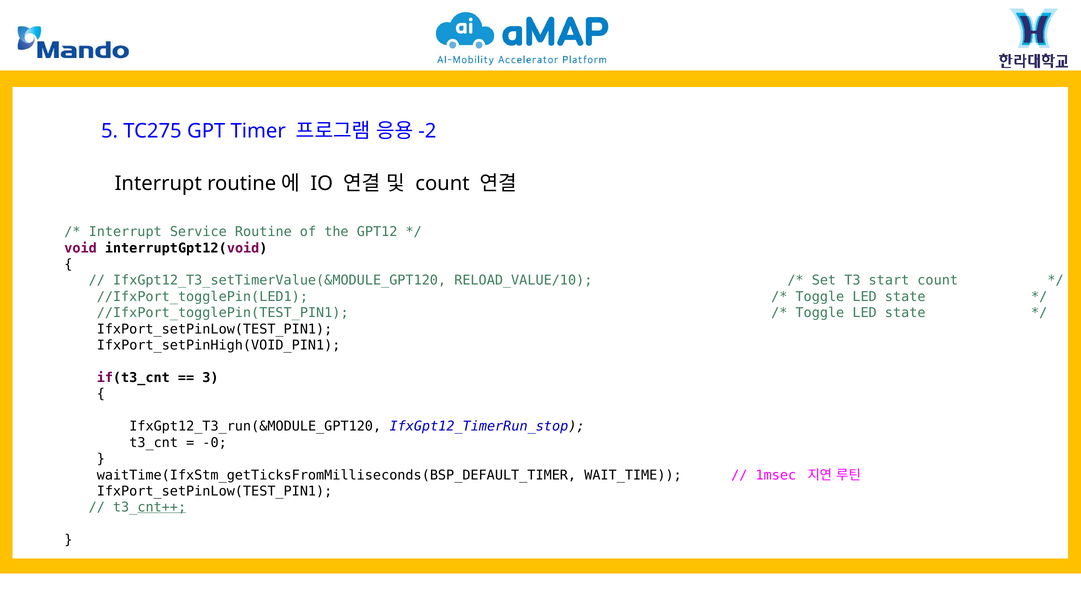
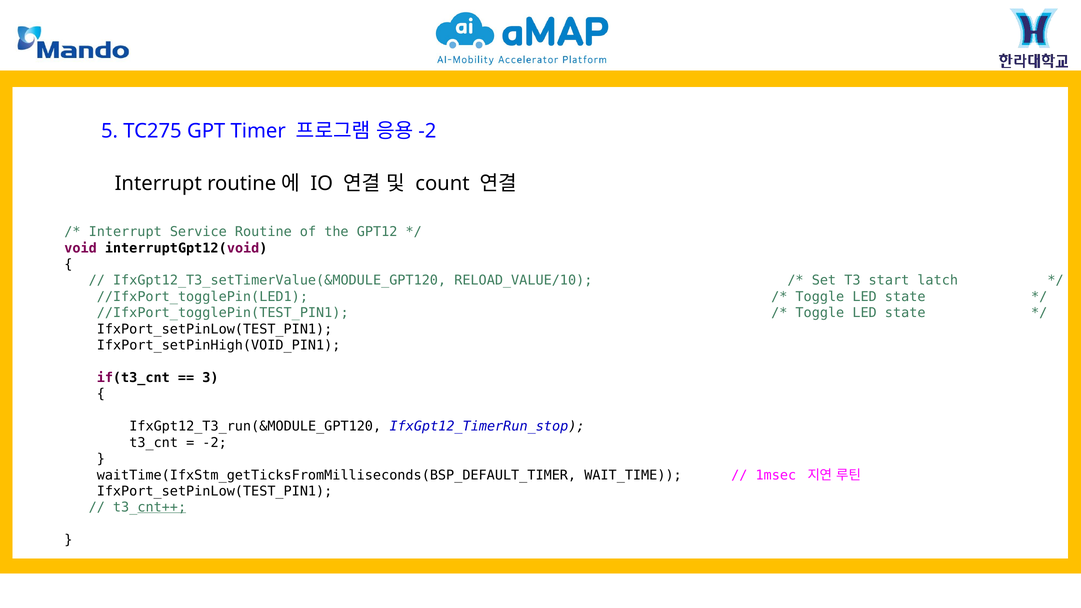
start count: count -> latch (938, 281)
-0: -0 -> -2 (215, 443)
